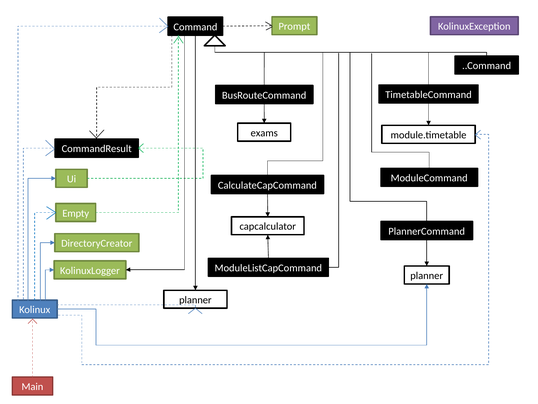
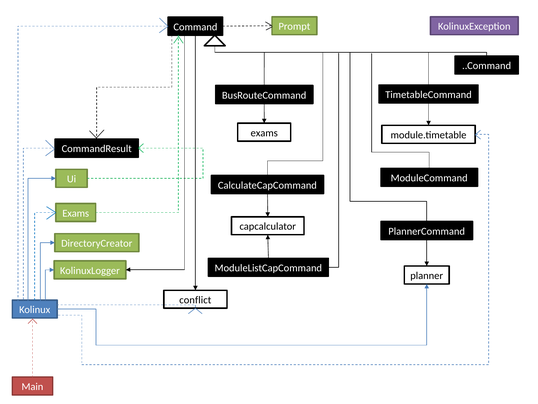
Empty: Empty -> Exams (76, 213)
planner: planner -> conflict (195, 300)
